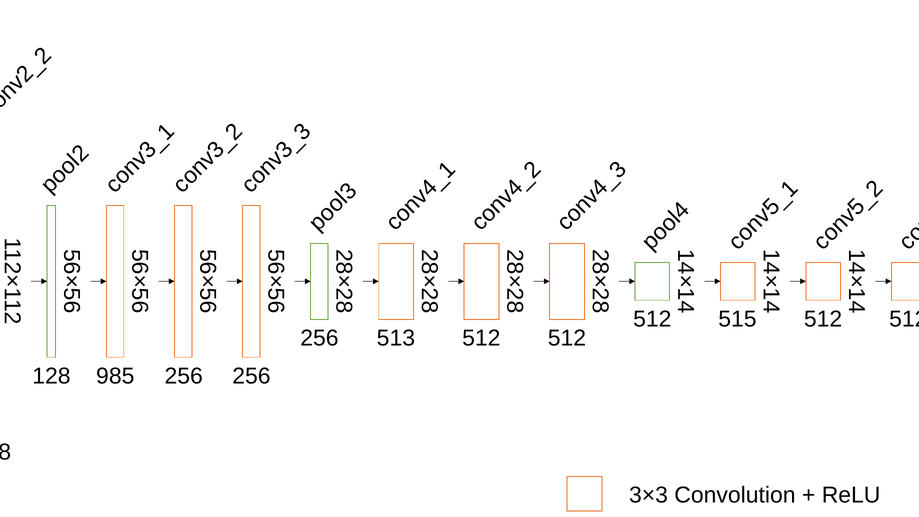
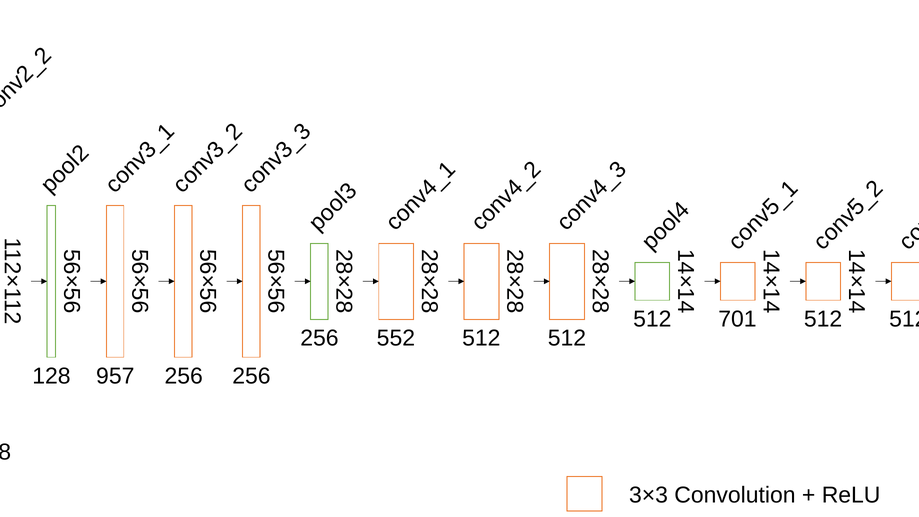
515: 515 -> 701 (737, 319)
513: 513 -> 552 (396, 338)
985: 985 -> 957 (115, 376)
